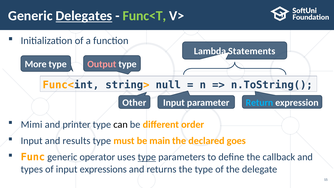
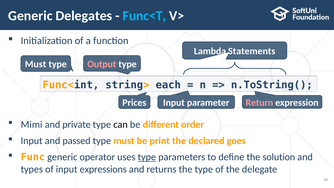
Delegates underline: present -> none (84, 16)
Func<T colour: light green -> light blue (144, 16)
More: More -> Must (36, 64)
null: null -> each (168, 85)
Other: Other -> Prices (134, 103)
Return colour: light blue -> pink (259, 103)
printer: printer -> private (77, 124)
results: results -> passed (77, 141)
main: main -> print (160, 141)
callback: callback -> solution (279, 157)
